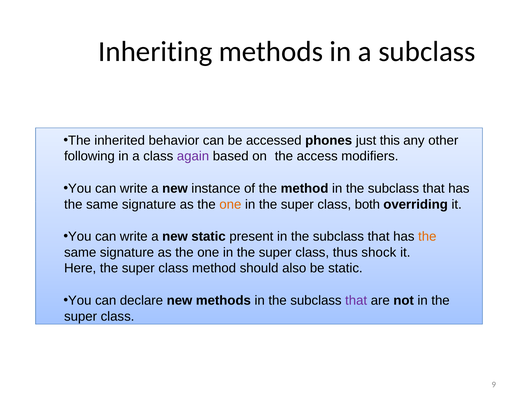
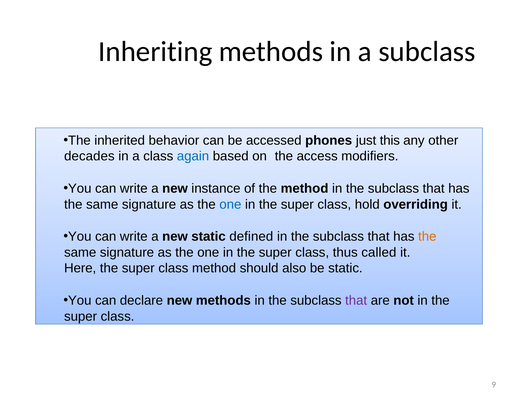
following: following -> decades (89, 156)
again colour: purple -> blue (193, 156)
one colour: orange -> blue (230, 205)
both: both -> hold (367, 205)
present: present -> defined (251, 237)
shock: shock -> called (379, 253)
